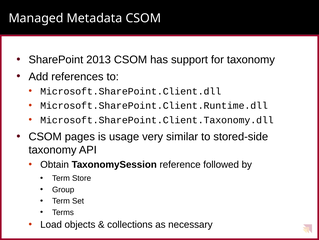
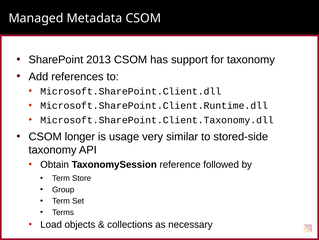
pages: pages -> longer (80, 136)
